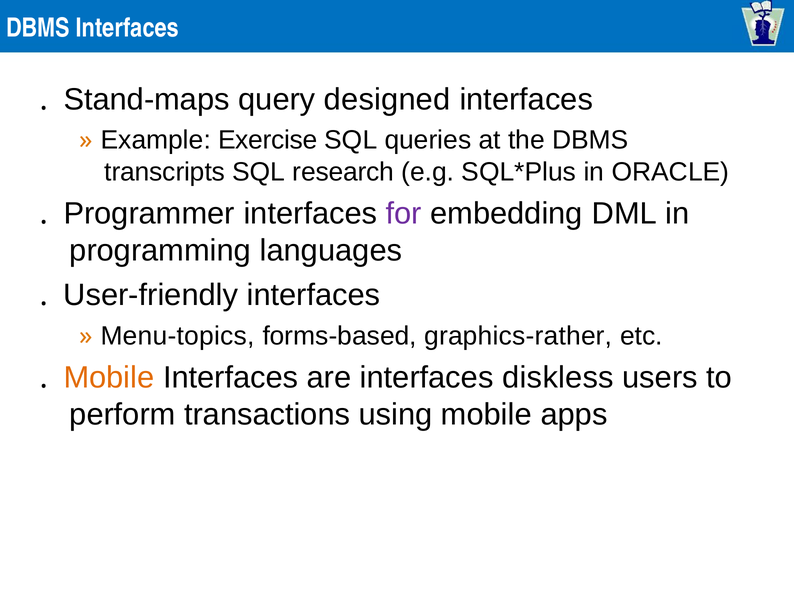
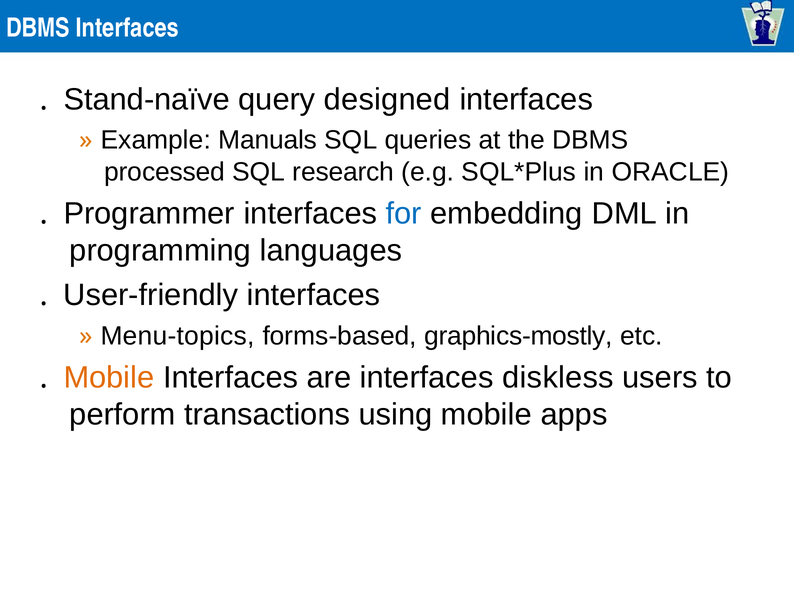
Stand-maps: Stand-maps -> Stand-naïve (147, 100)
Exercise: Exercise -> Manuals (268, 140)
transcripts: transcripts -> processed (165, 172)
for colour: purple -> blue (404, 214)
graphics-rather: graphics-rather -> graphics-mostly (518, 336)
